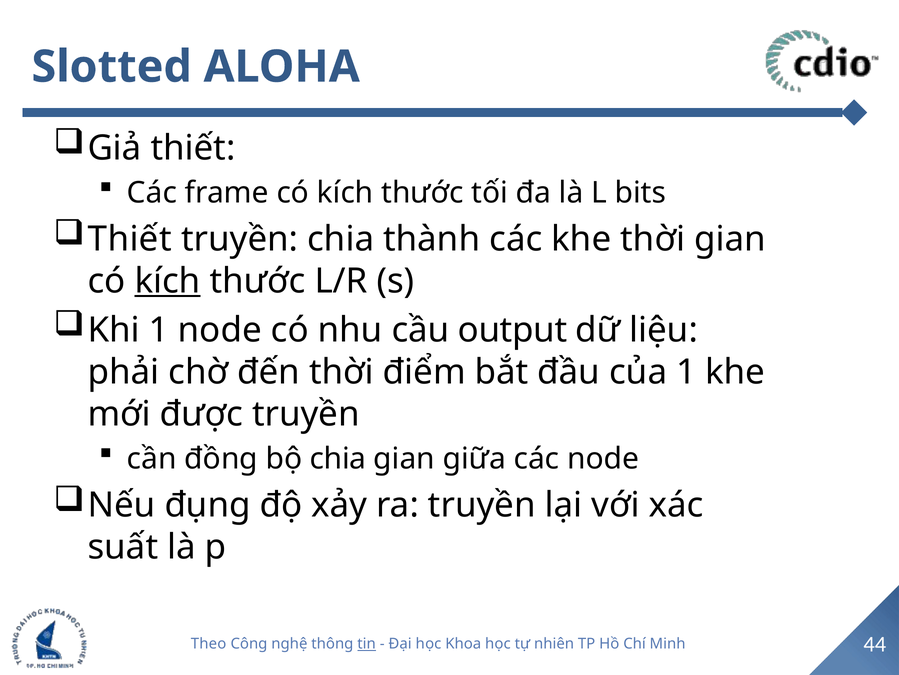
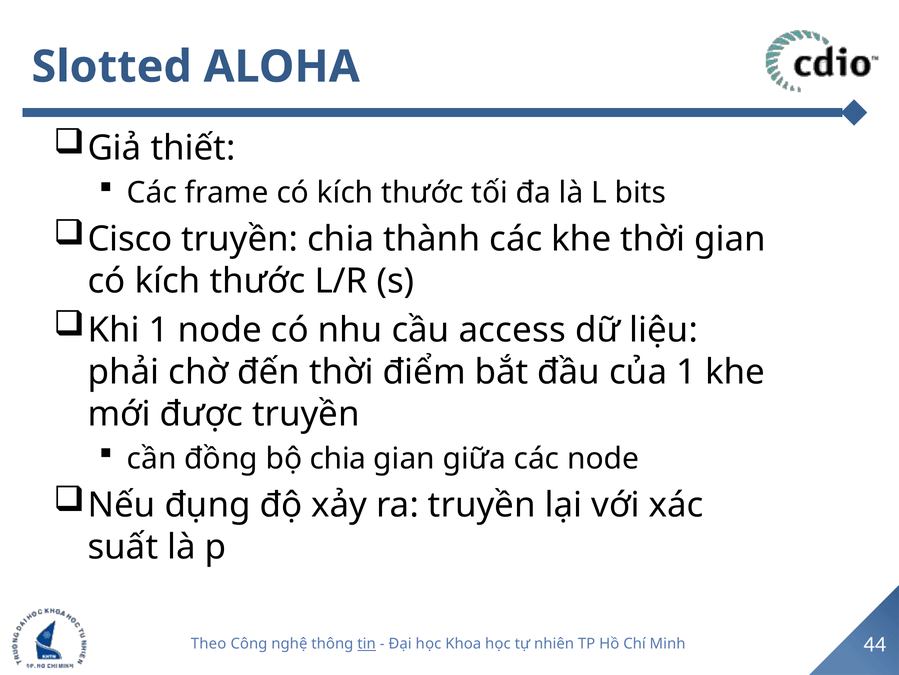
Thiết: Thiết -> Cisco (130, 239)
kích underline: present -> none (168, 281)
output: output -> access (512, 330)
